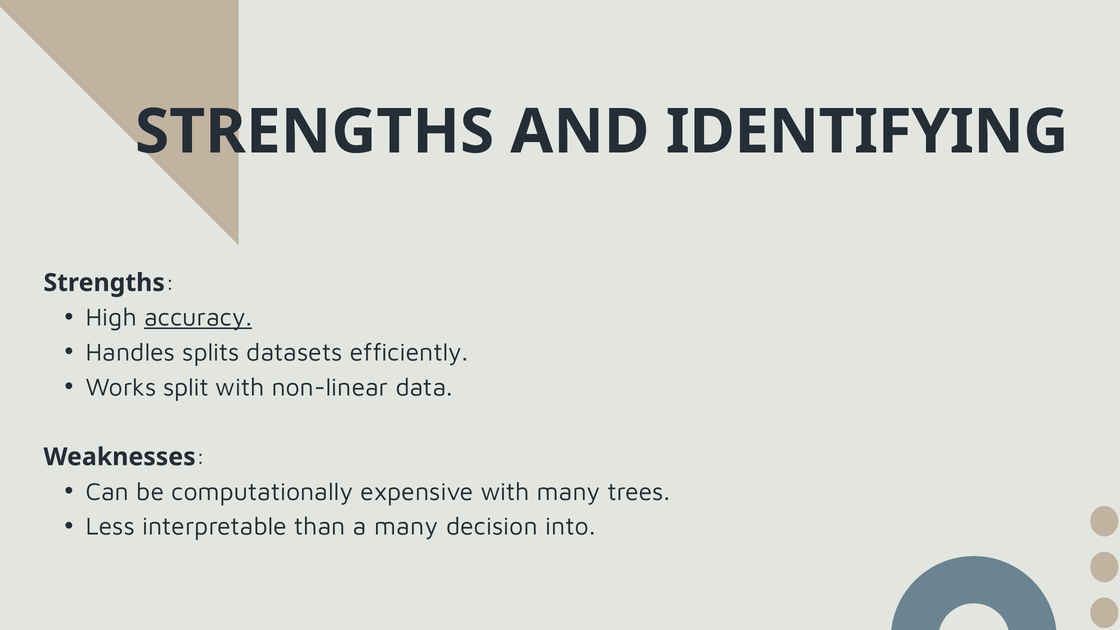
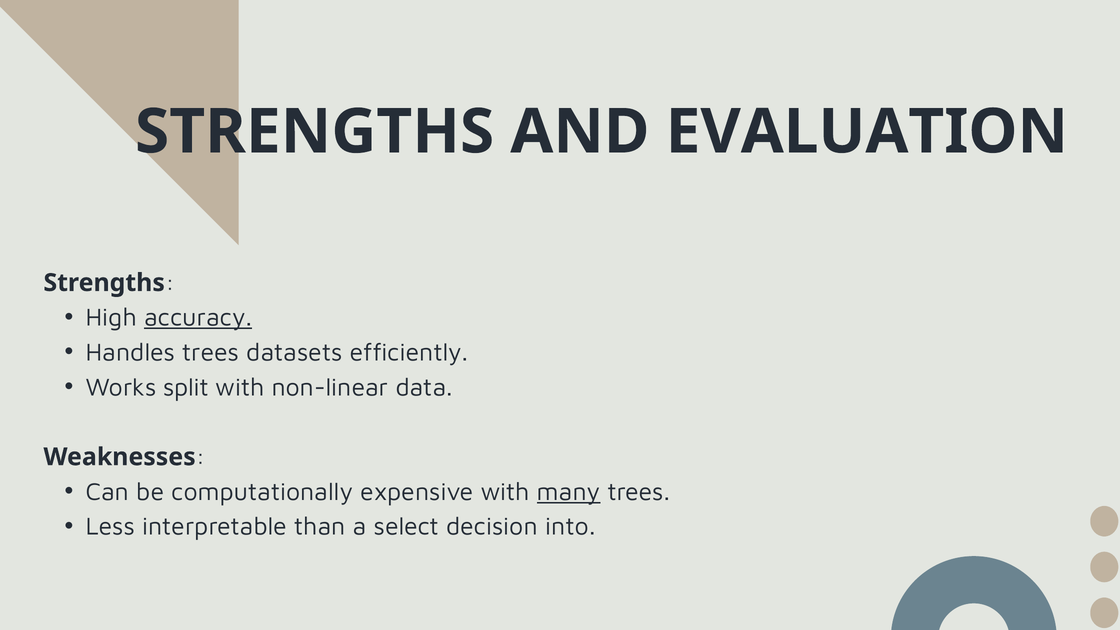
IDENTIFYING: IDENTIFYING -> EVALUATION (867, 132)
Handles splits: splits -> trees (211, 352)
many underline: none -> present (569, 492)
a many: many -> select (406, 527)
